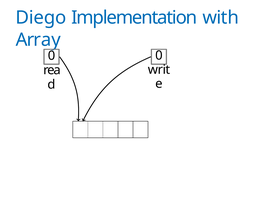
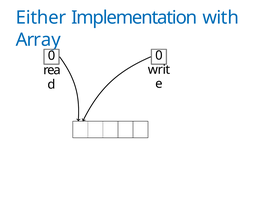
Diego: Diego -> Either (41, 18)
